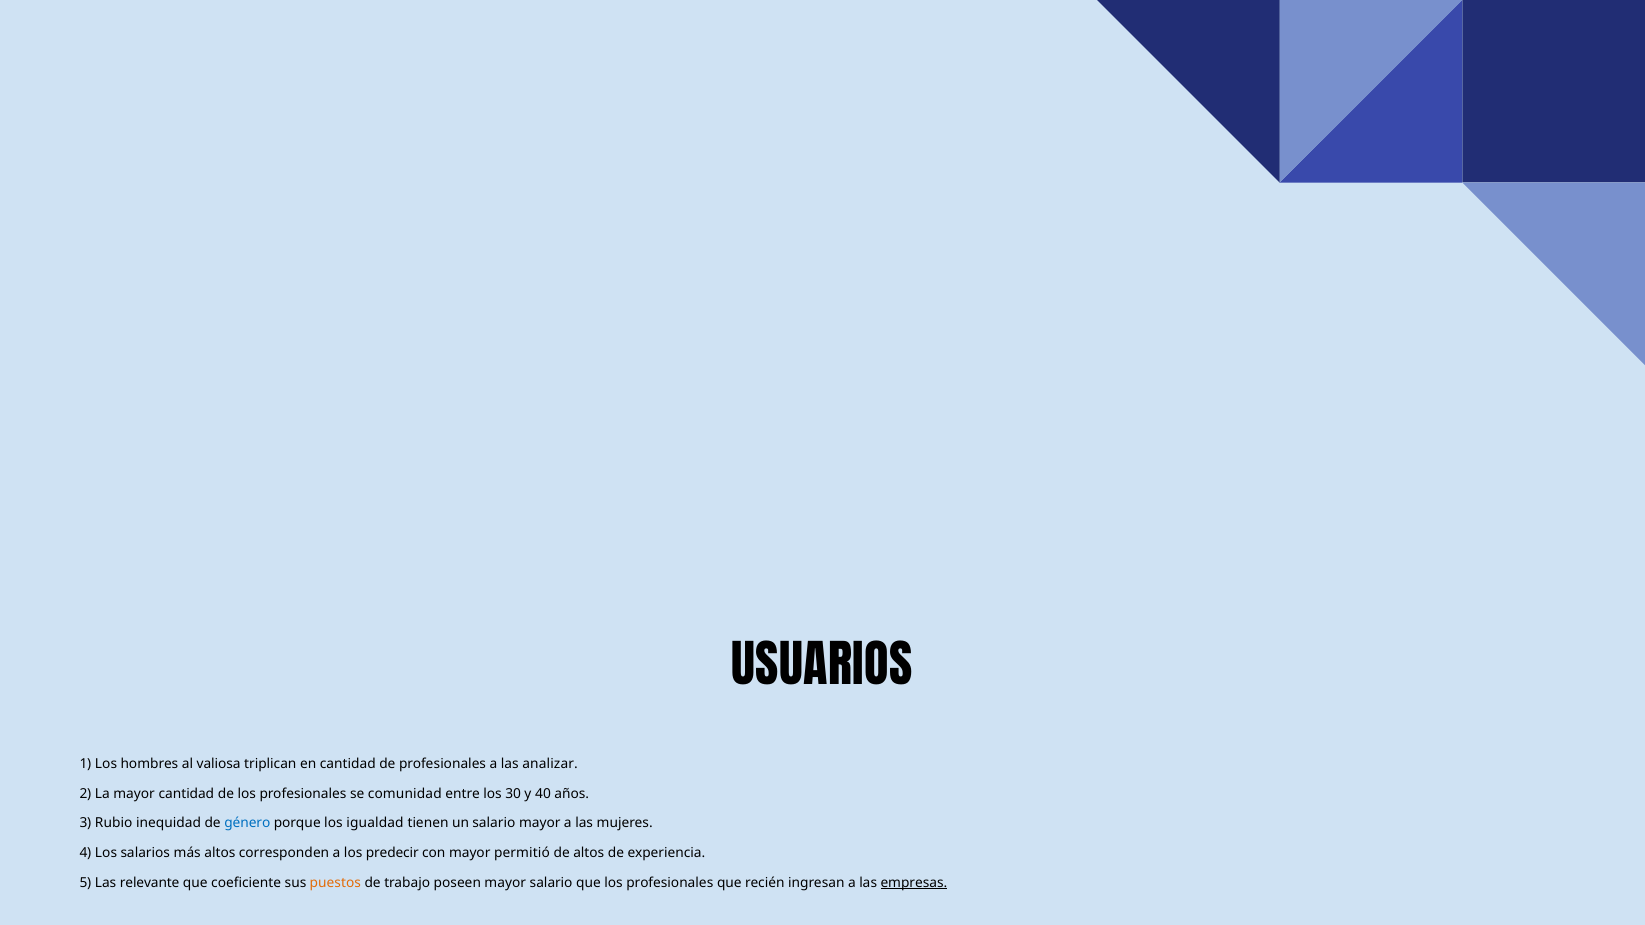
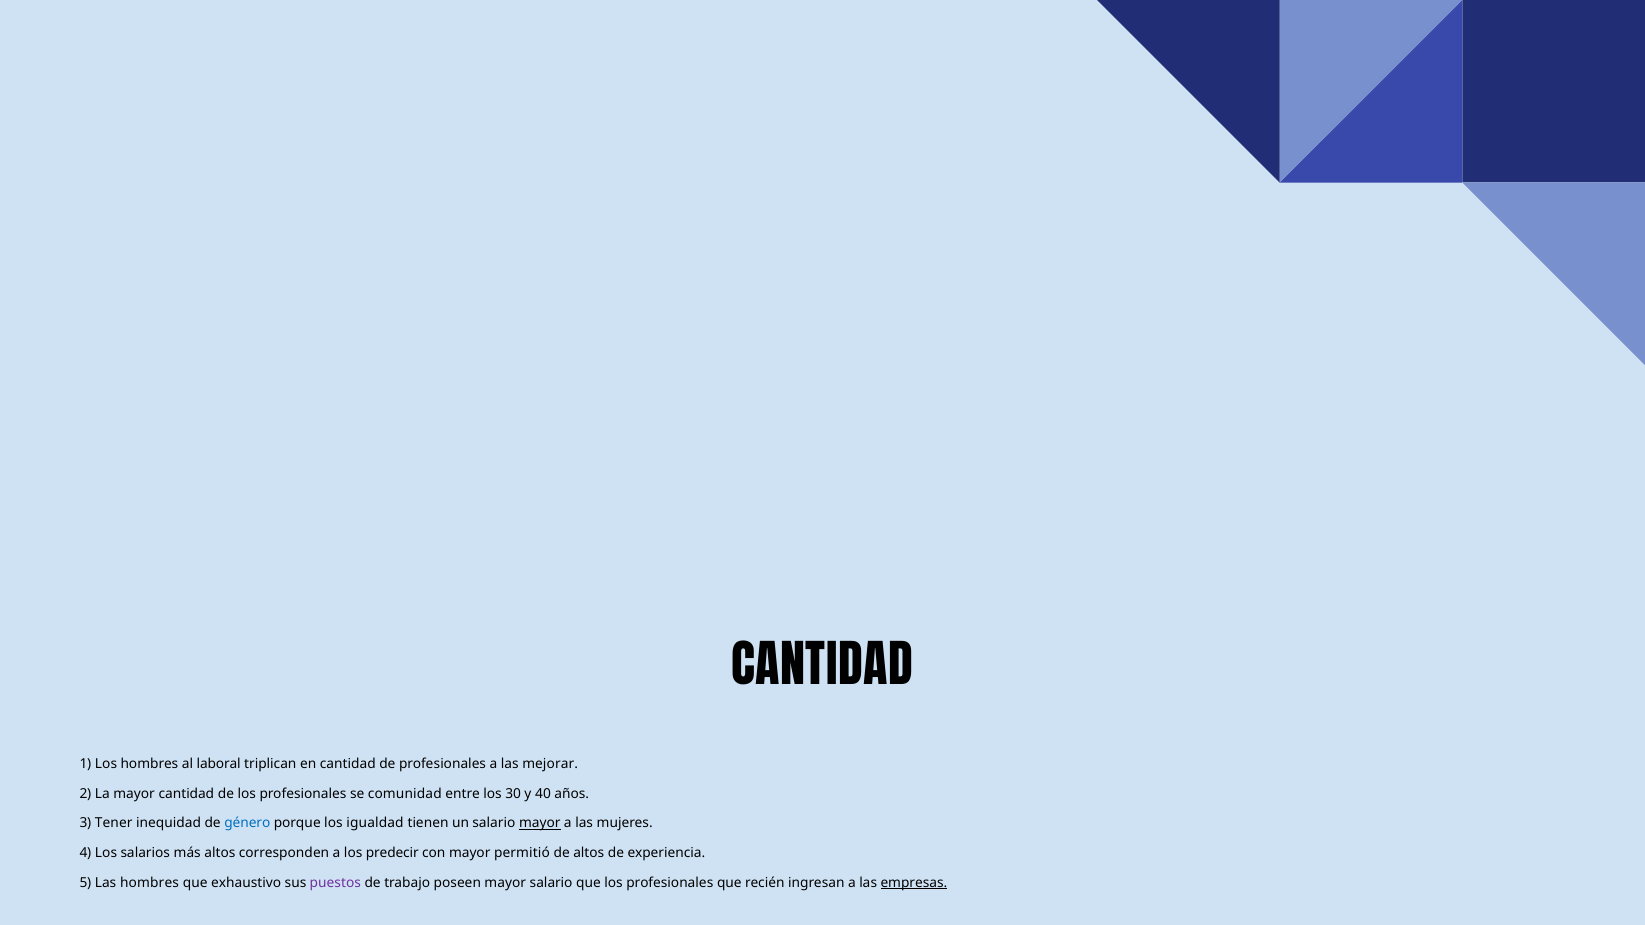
USUARIOS: USUARIOS -> CANTIDAD (822, 668)
valiosa: valiosa -> laboral (219, 764)
analizar: analizar -> mejorar (550, 764)
Rubio: Rubio -> Tener (114, 824)
mayor underline: none -> present (540, 824)
Las relevante: relevante -> hombres (150, 883)
coeficiente: coeficiente -> exhaustivo (246, 883)
puestos colour: orange -> purple (335, 883)
